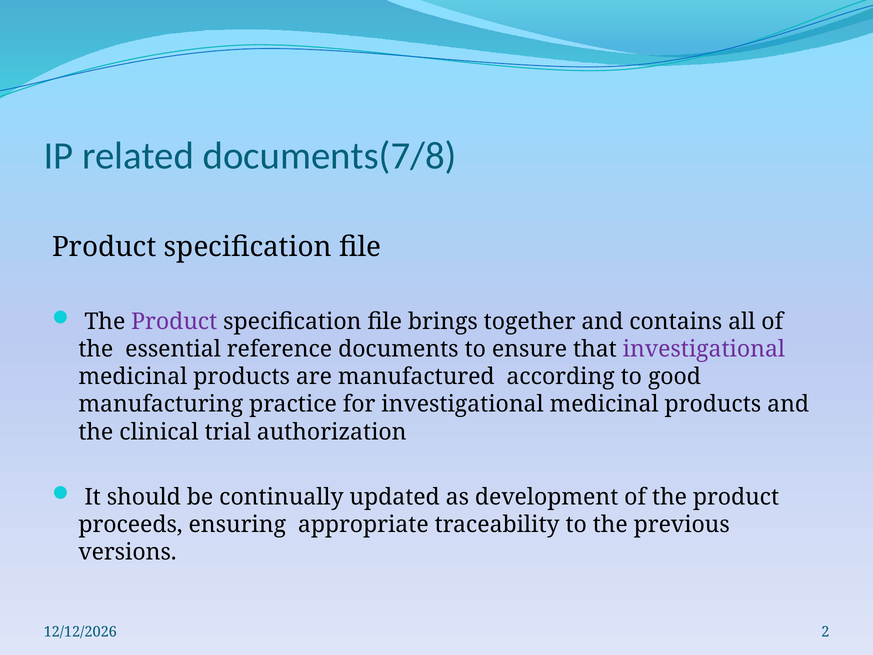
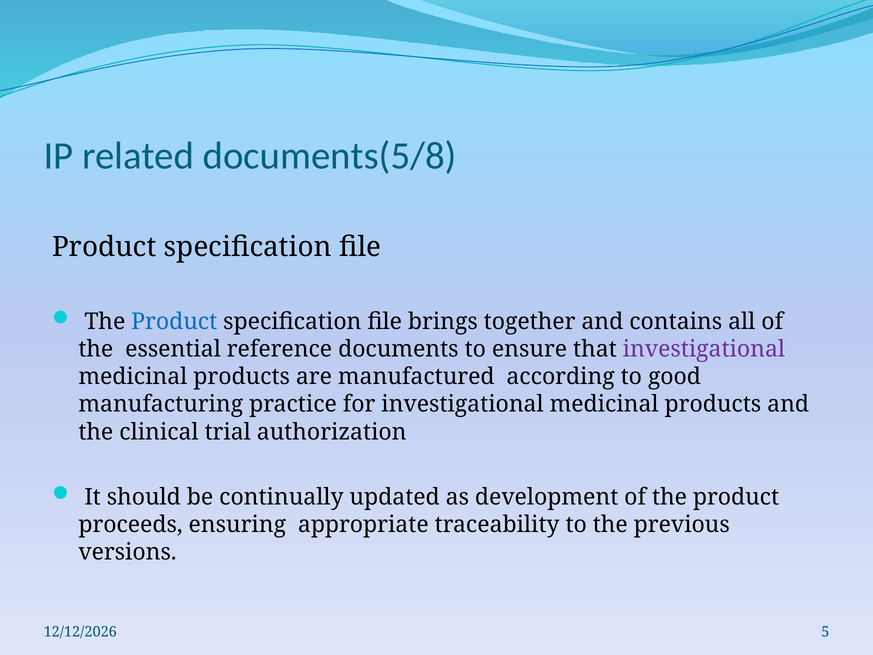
documents(7/8: documents(7/8 -> documents(5/8 (330, 156)
Product colour: purple -> blue (174, 321)
2: 2 -> 5 (825, 632)
